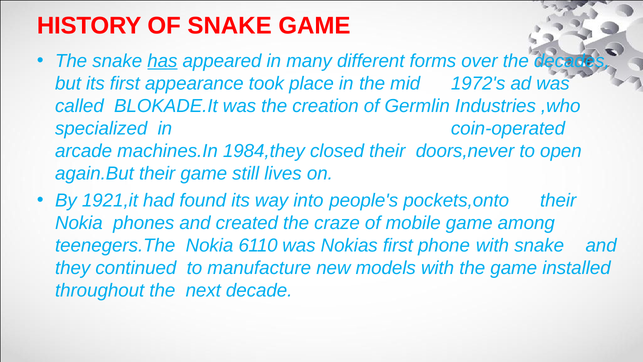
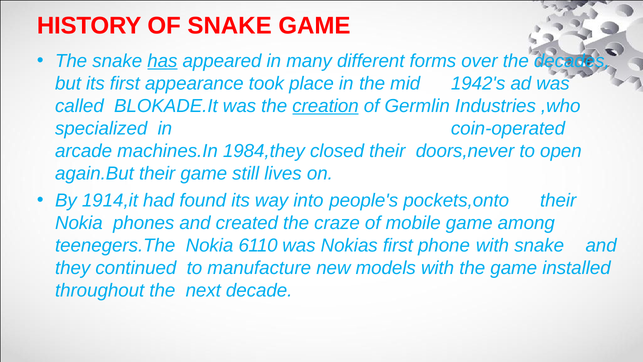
1972's: 1972's -> 1942's (478, 83)
creation underline: none -> present (326, 106)
1921,it: 1921,it -> 1914,it (110, 200)
